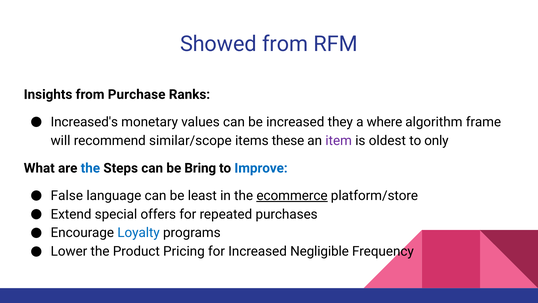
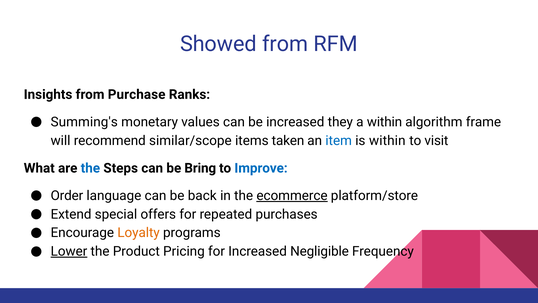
Increased's: Increased's -> Summing's (84, 122)
a where: where -> within (384, 122)
these: these -> taken (288, 140)
item colour: purple -> blue (339, 140)
is oldest: oldest -> within (387, 140)
only: only -> visit (436, 140)
False: False -> Order (67, 195)
least: least -> back (202, 195)
Loyalty colour: blue -> orange (139, 233)
Lower underline: none -> present (69, 251)
